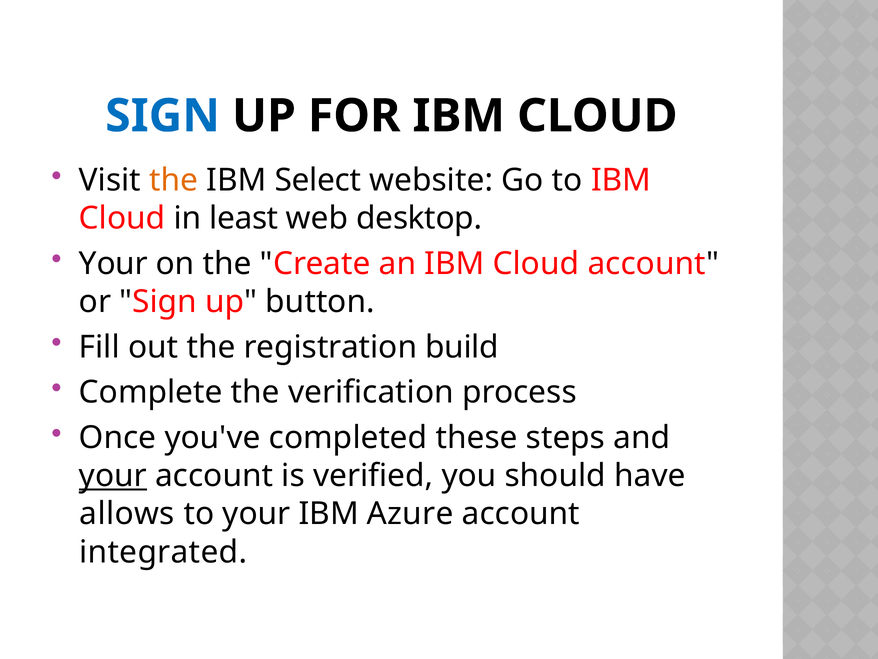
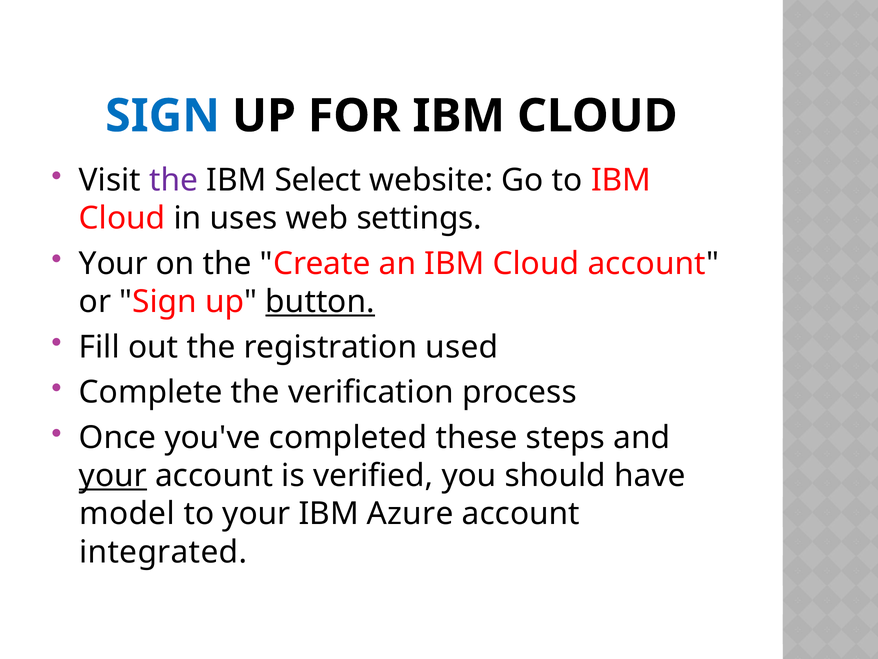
the colour: orange -> purple (174, 180)
least: least -> uses (244, 218)
desktop: desktop -> settings (419, 218)
button underline: none -> present (320, 302)
build: build -> used (462, 347)
allows: allows -> model (127, 514)
